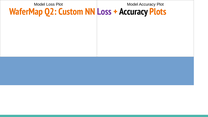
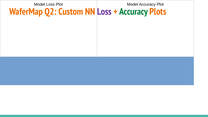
Accuracy colour: black -> green (134, 12)
